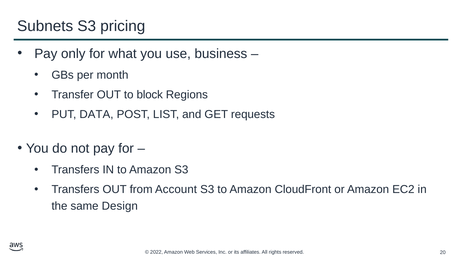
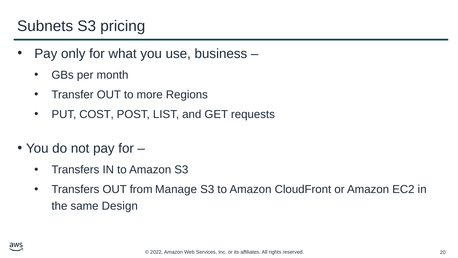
block: block -> more (150, 95)
DATA: DATA -> COST (97, 114)
Account: Account -> Manage (176, 189)
